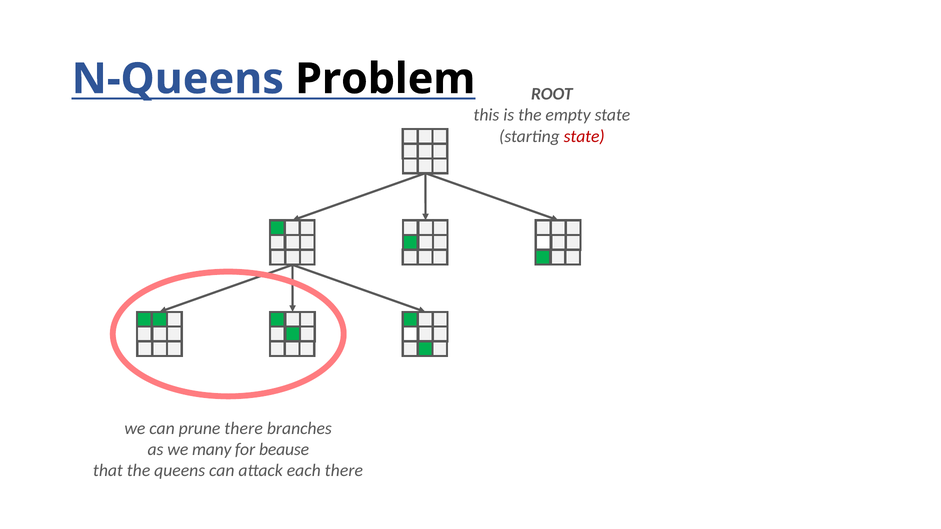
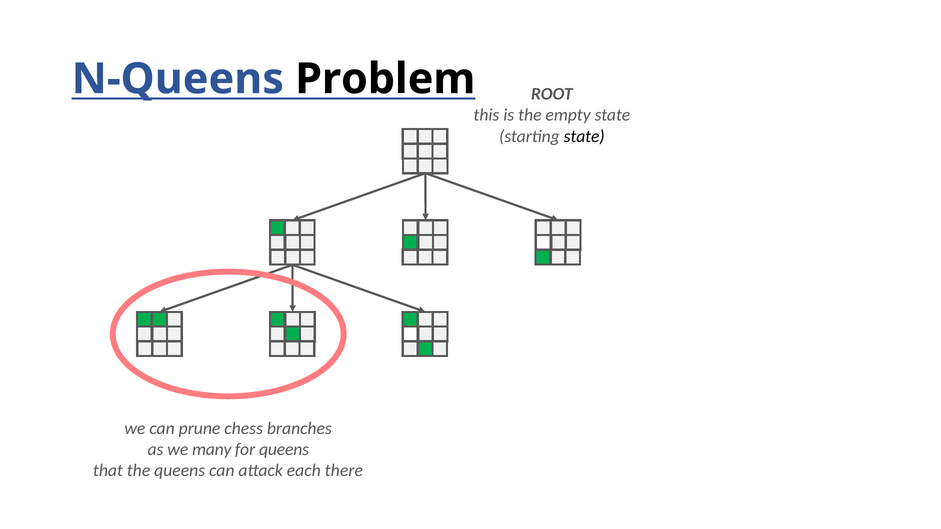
state colour: red -> black (584, 136)
prune there: there -> chess (244, 428)
for beause: beause -> queens (284, 450)
